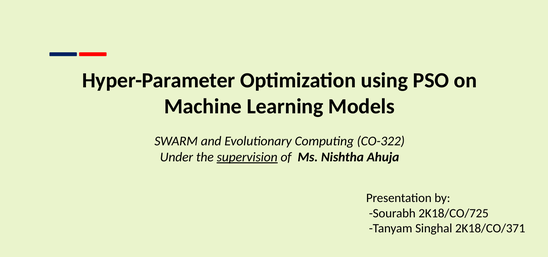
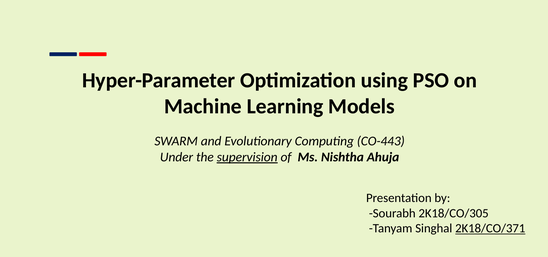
CO-322: CO-322 -> CO-443 (381, 141)
2K18/CO/725: 2K18/CO/725 -> 2K18/CO/305 (454, 213)
2K18/CO/371 underline: none -> present (490, 228)
